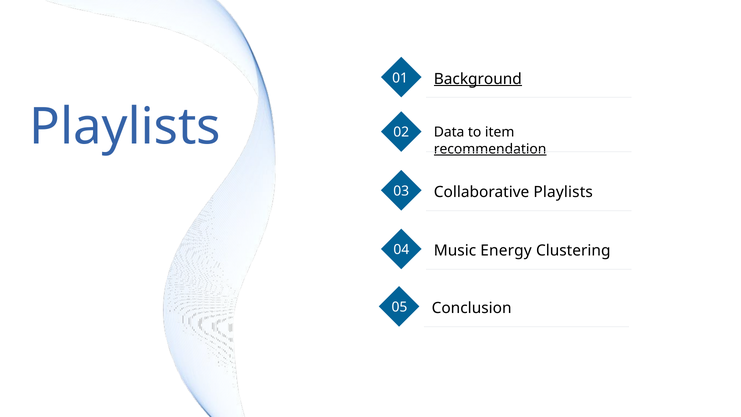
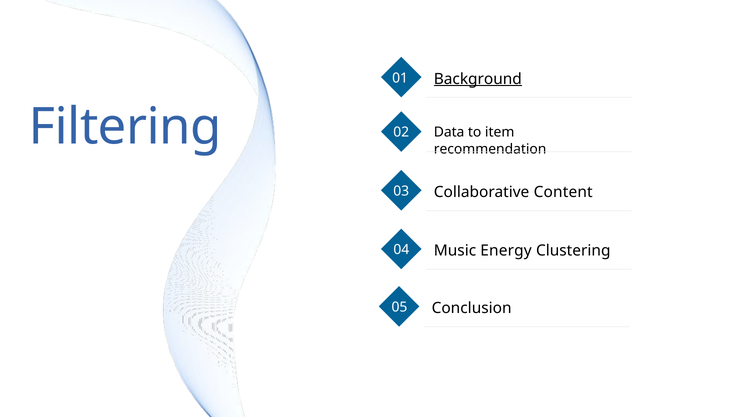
Playlists: Playlists -> Filtering (125, 127)
recommendation underline: present -> none (490, 149)
Collaborative Playlists: Playlists -> Content (563, 192)
